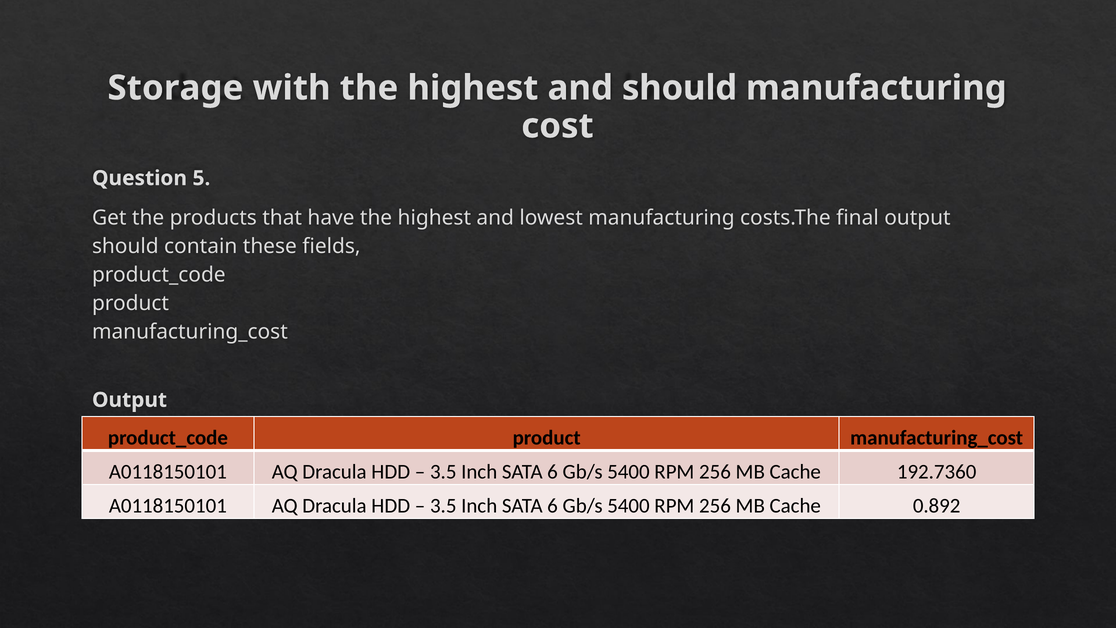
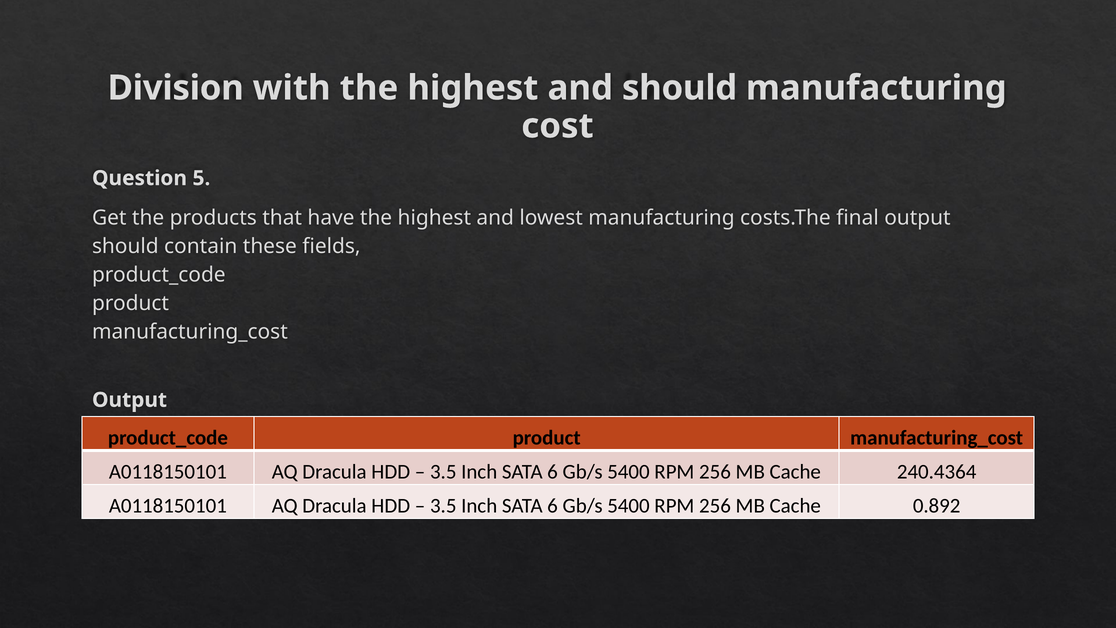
Storage: Storage -> Division (176, 88)
192.7360: 192.7360 -> 240.4364 (937, 472)
